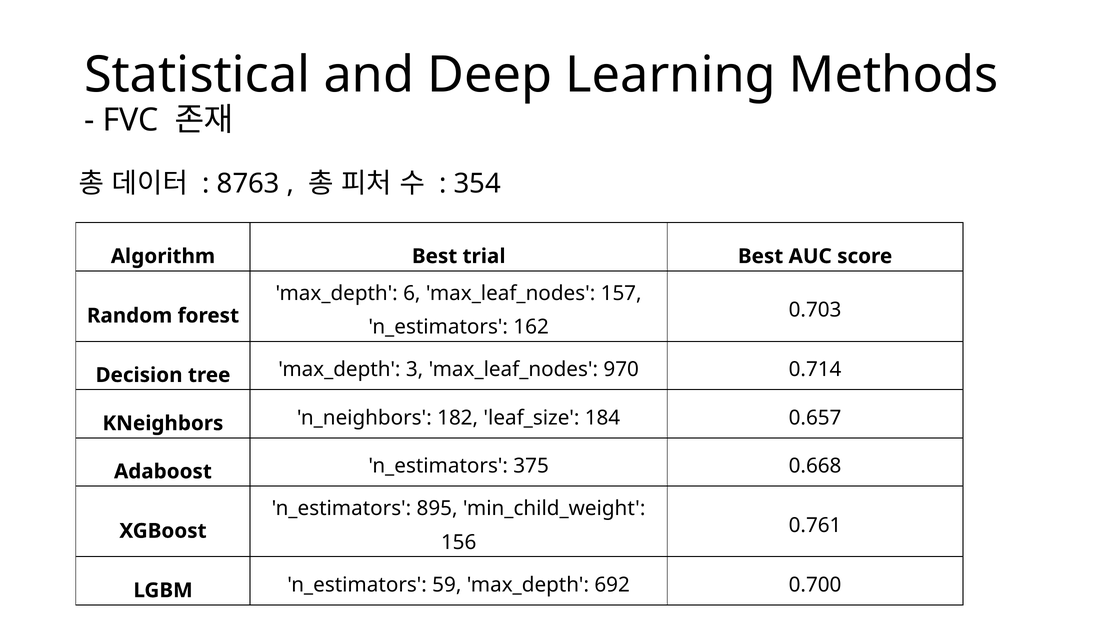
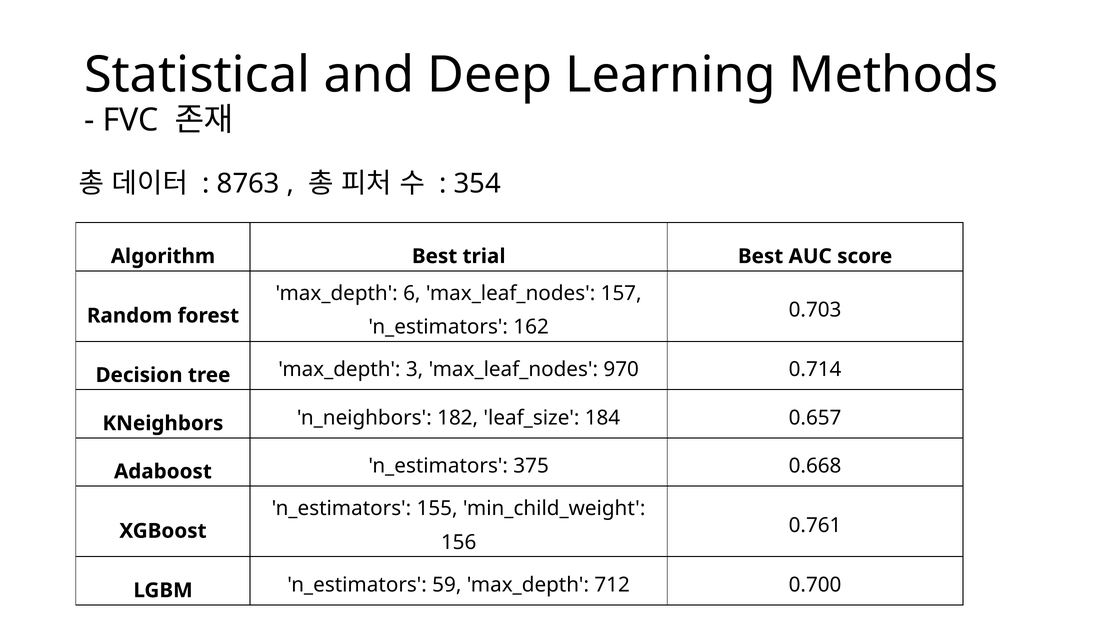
895: 895 -> 155 (437, 508)
692: 692 -> 712 (612, 585)
